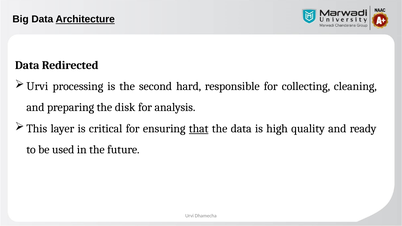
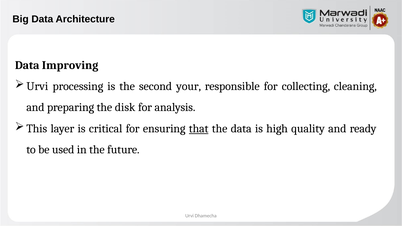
Architecture underline: present -> none (85, 19)
Redirected: Redirected -> Improving (70, 65)
hard: hard -> your (189, 86)
